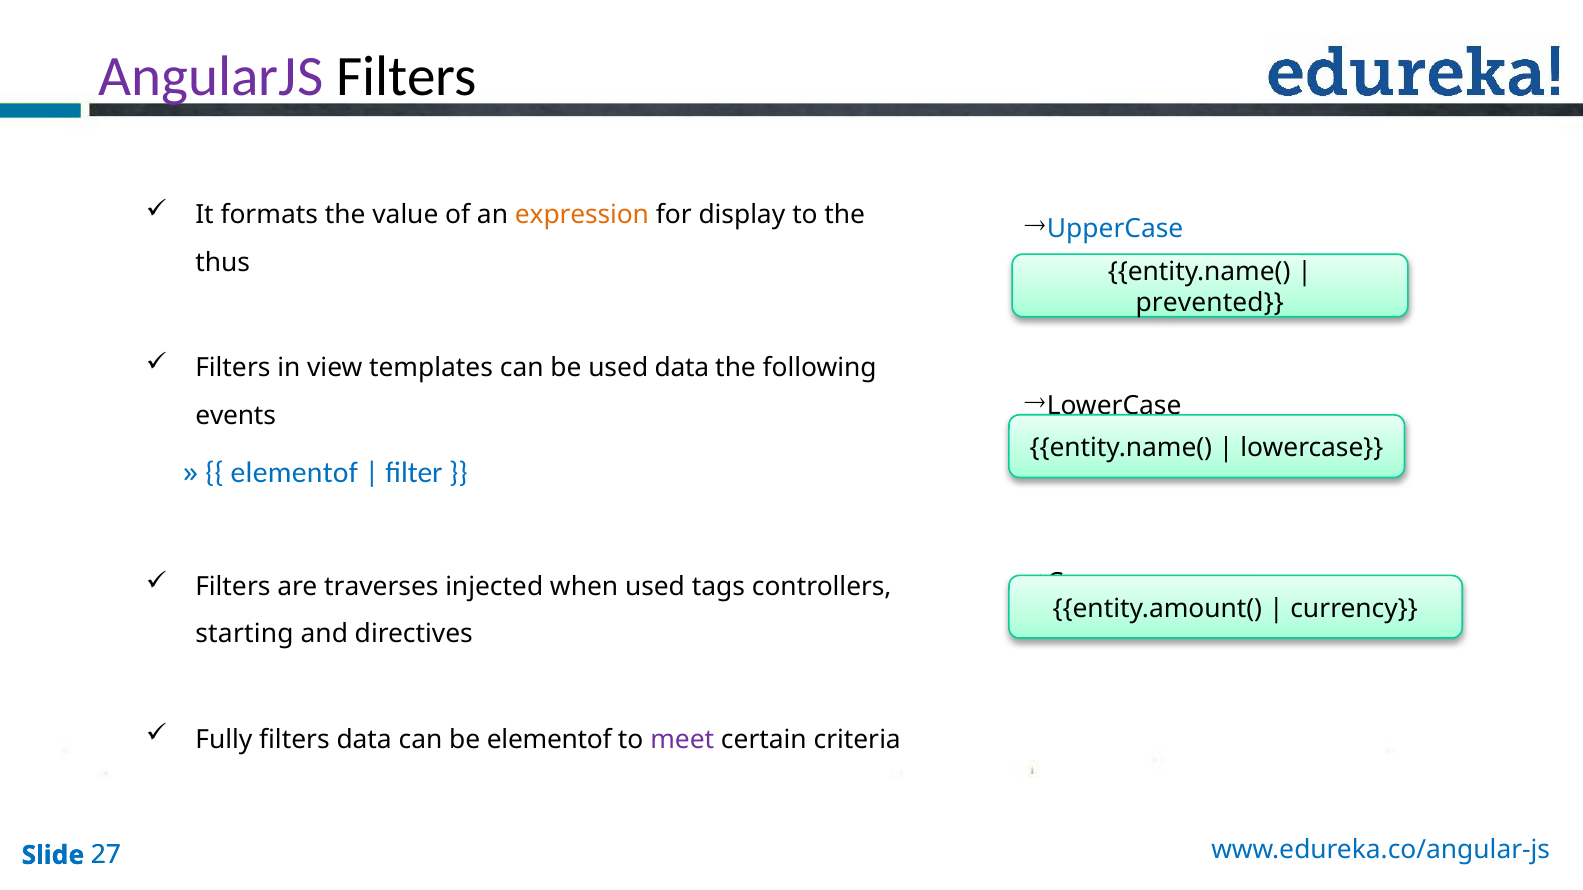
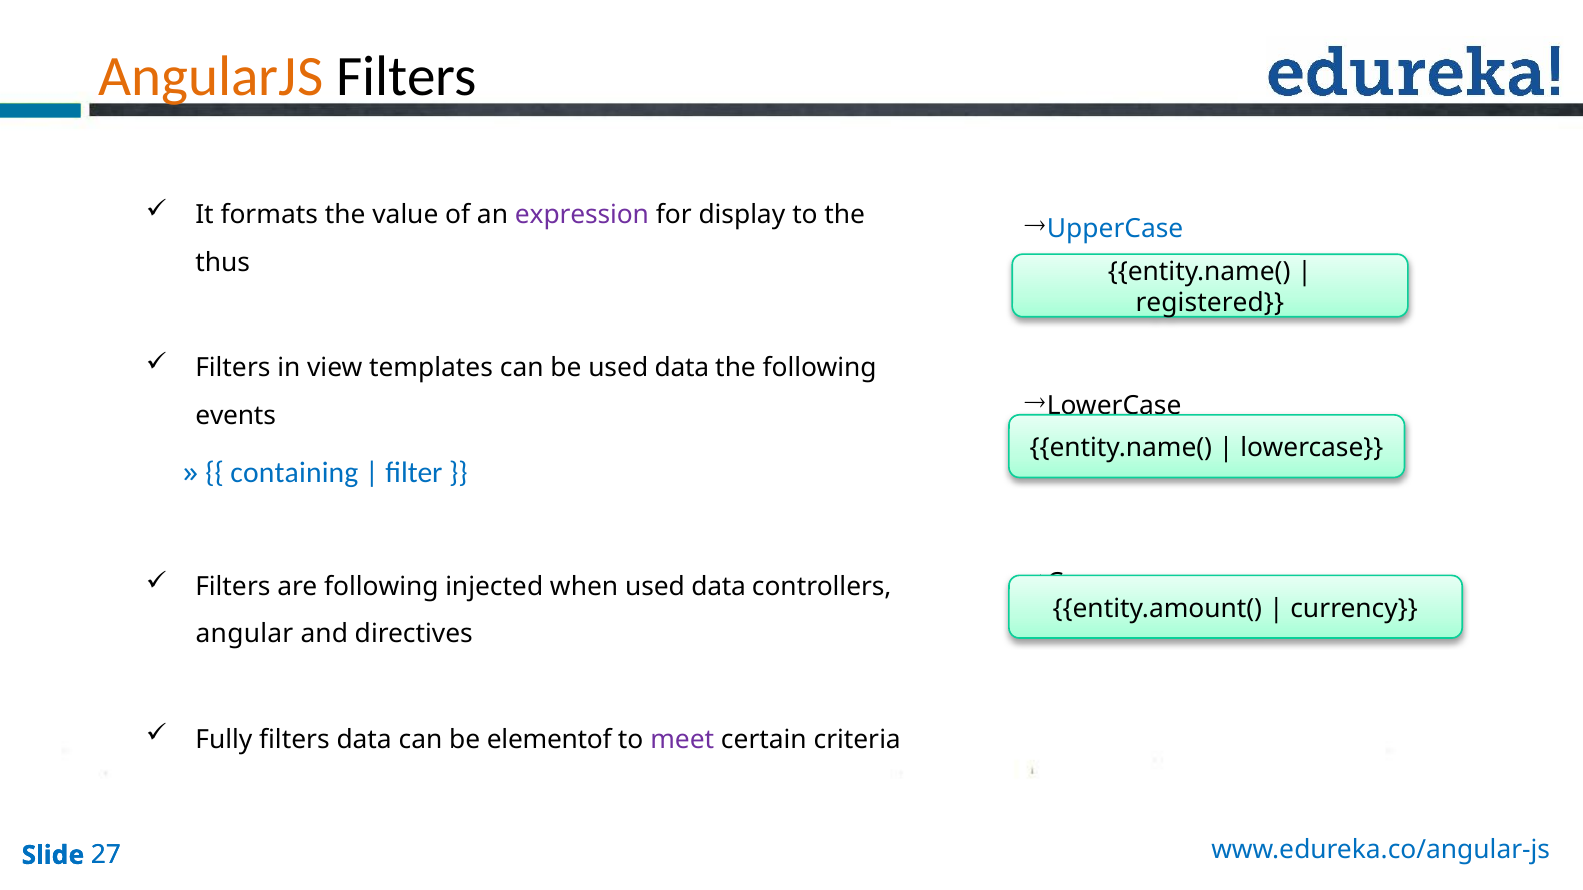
AngularJS colour: purple -> orange (211, 77)
expression colour: orange -> purple (582, 215)
prevented: prevented -> registered (1210, 303)
elementof: elementof -> containing (294, 473)
are traverses: traverses -> following (381, 587)
when used tags: tags -> data (719, 587)
starting: starting -> angular (244, 634)
